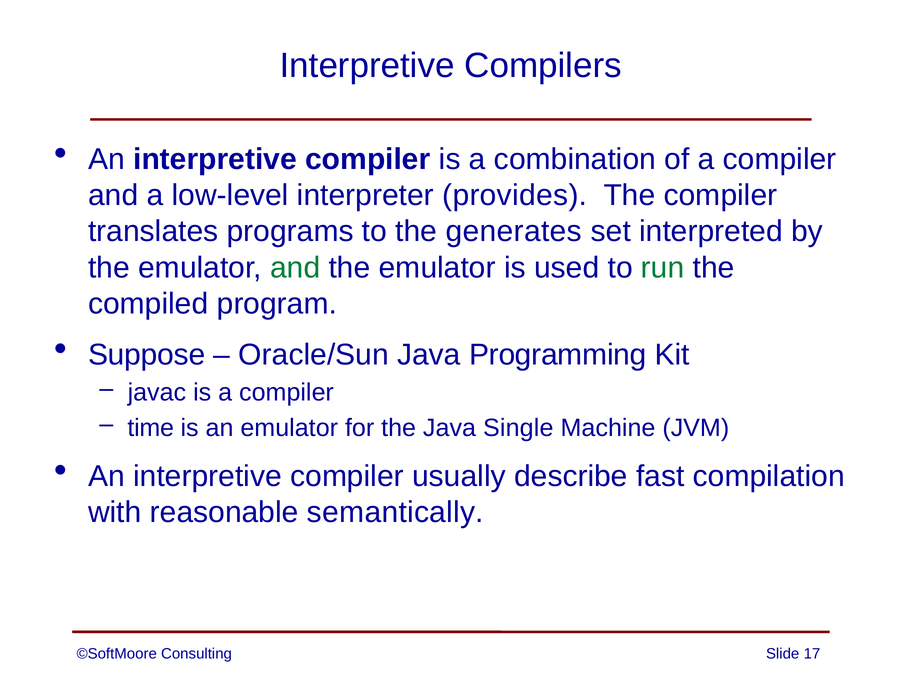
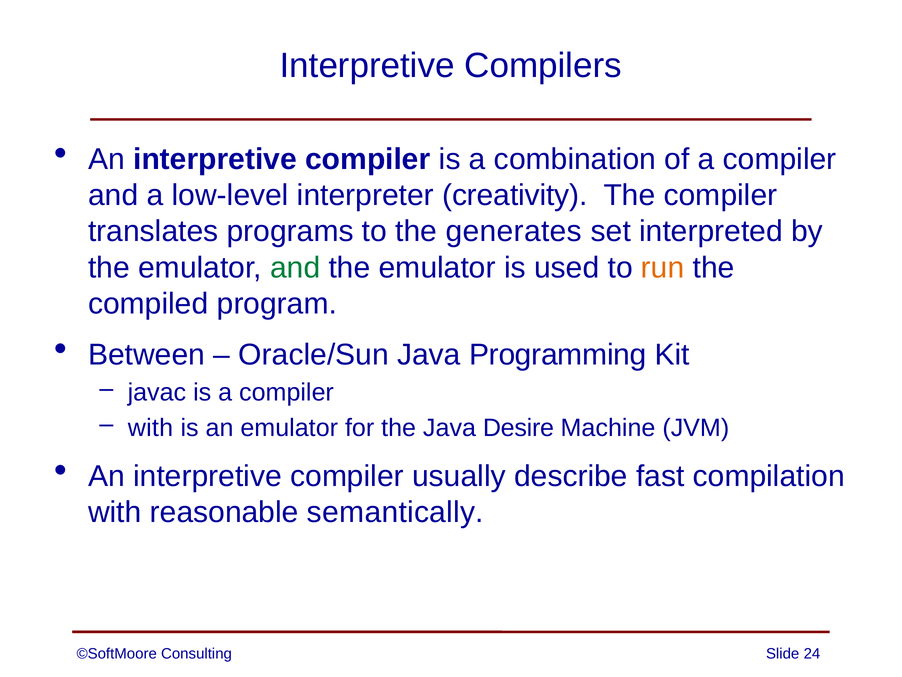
provides: provides -> creativity (515, 195)
run colour: green -> orange (663, 267)
Suppose: Suppose -> Between (147, 355)
time: time -> with (150, 427)
Single: Single -> Desire (518, 427)
17: 17 -> 24 (812, 654)
